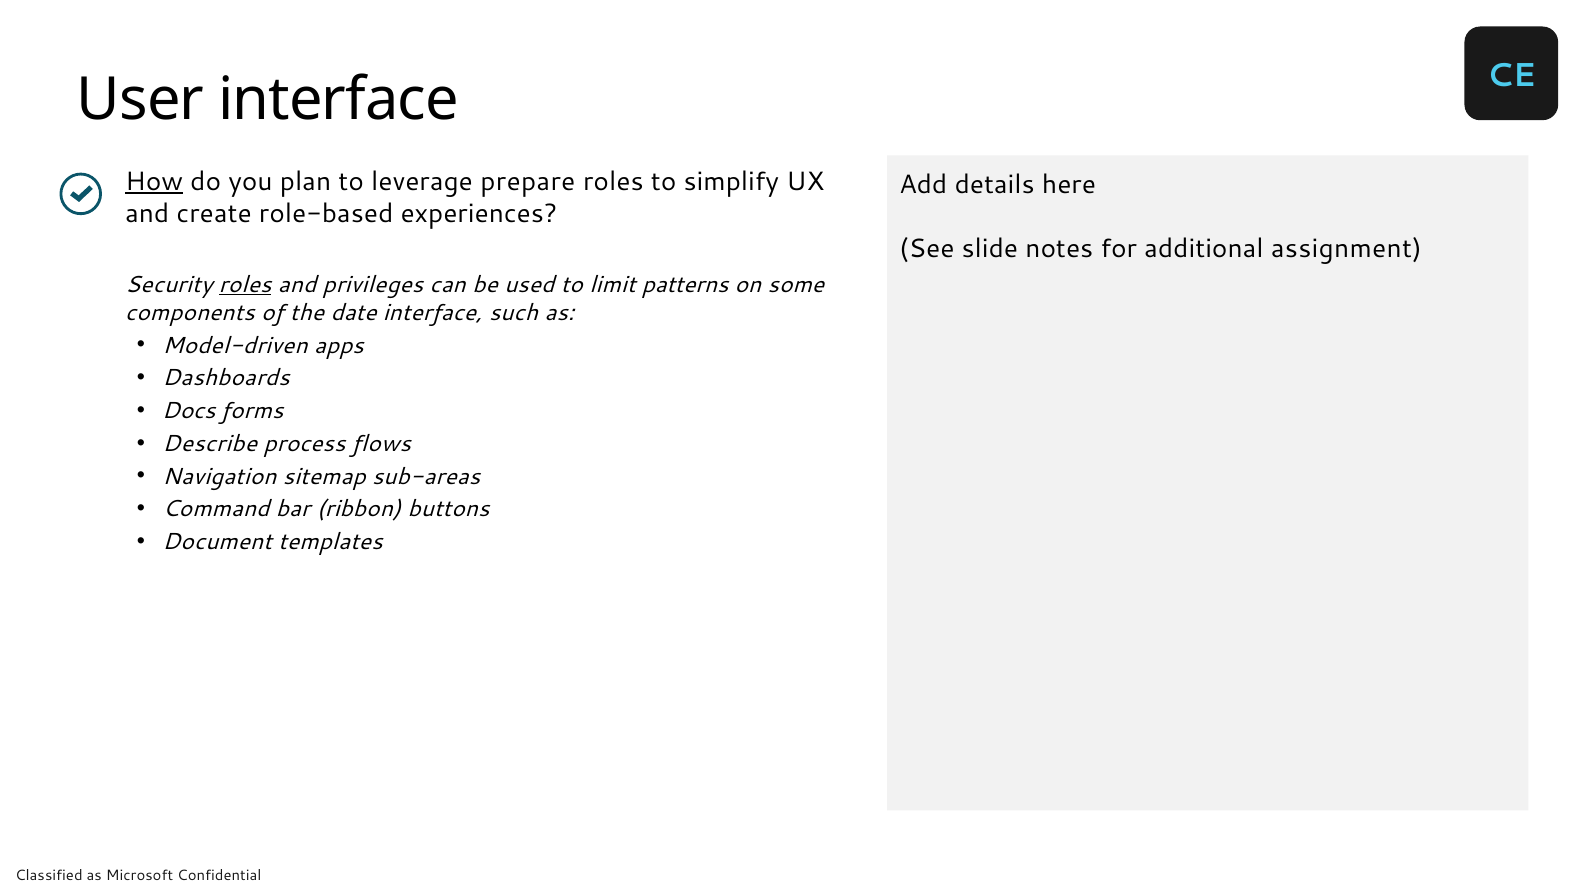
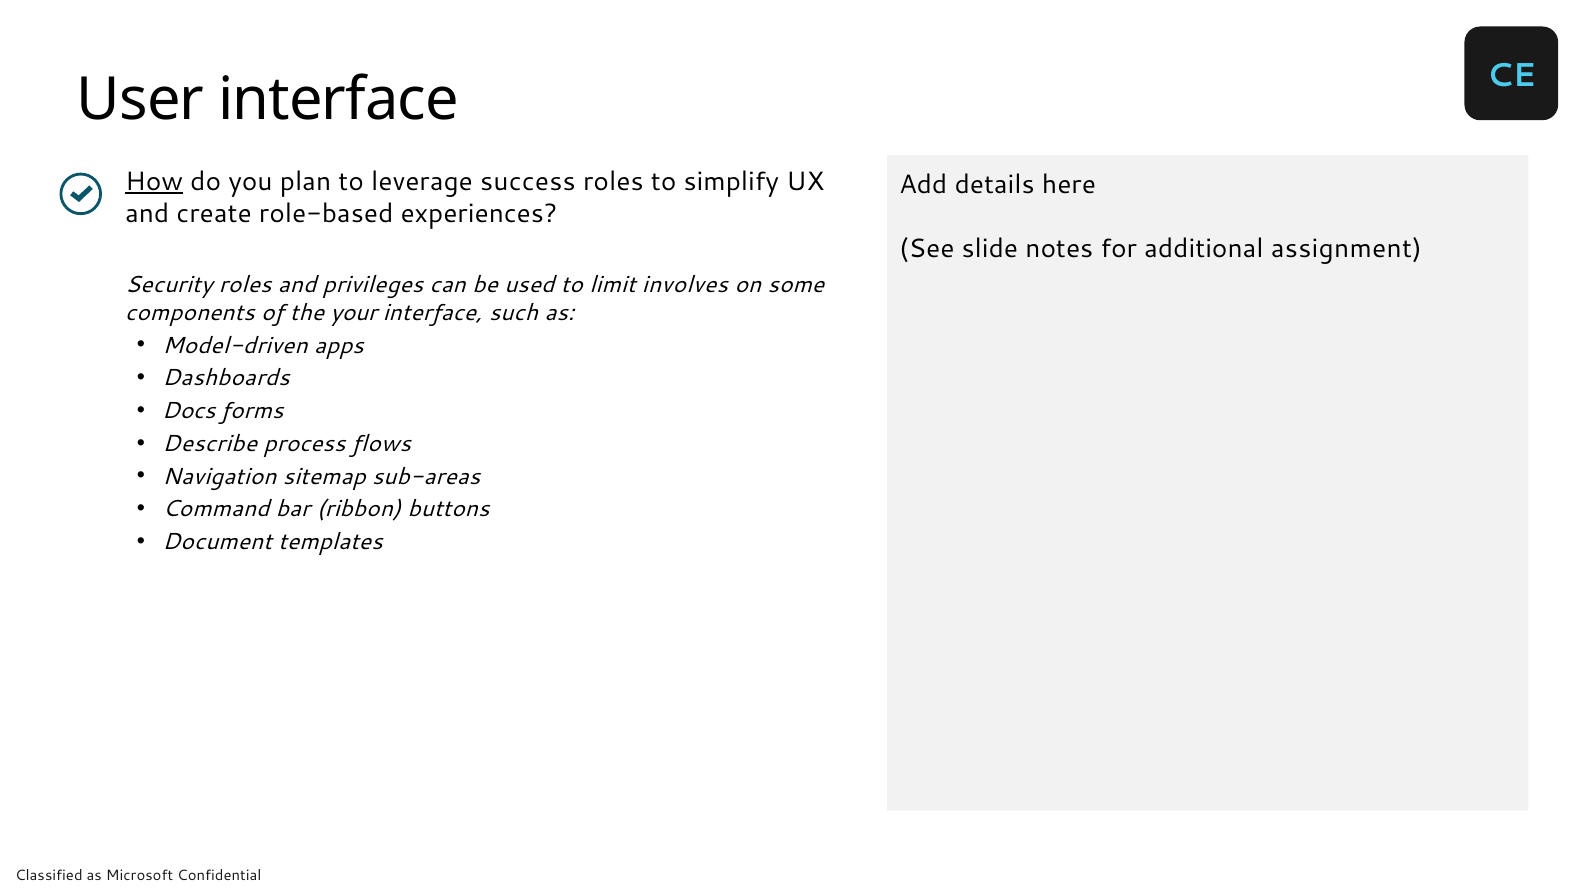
prepare: prepare -> success (528, 182)
roles underline: present -> none (245, 285)
patterns: patterns -> involves (685, 285)
date: date -> your (354, 313)
